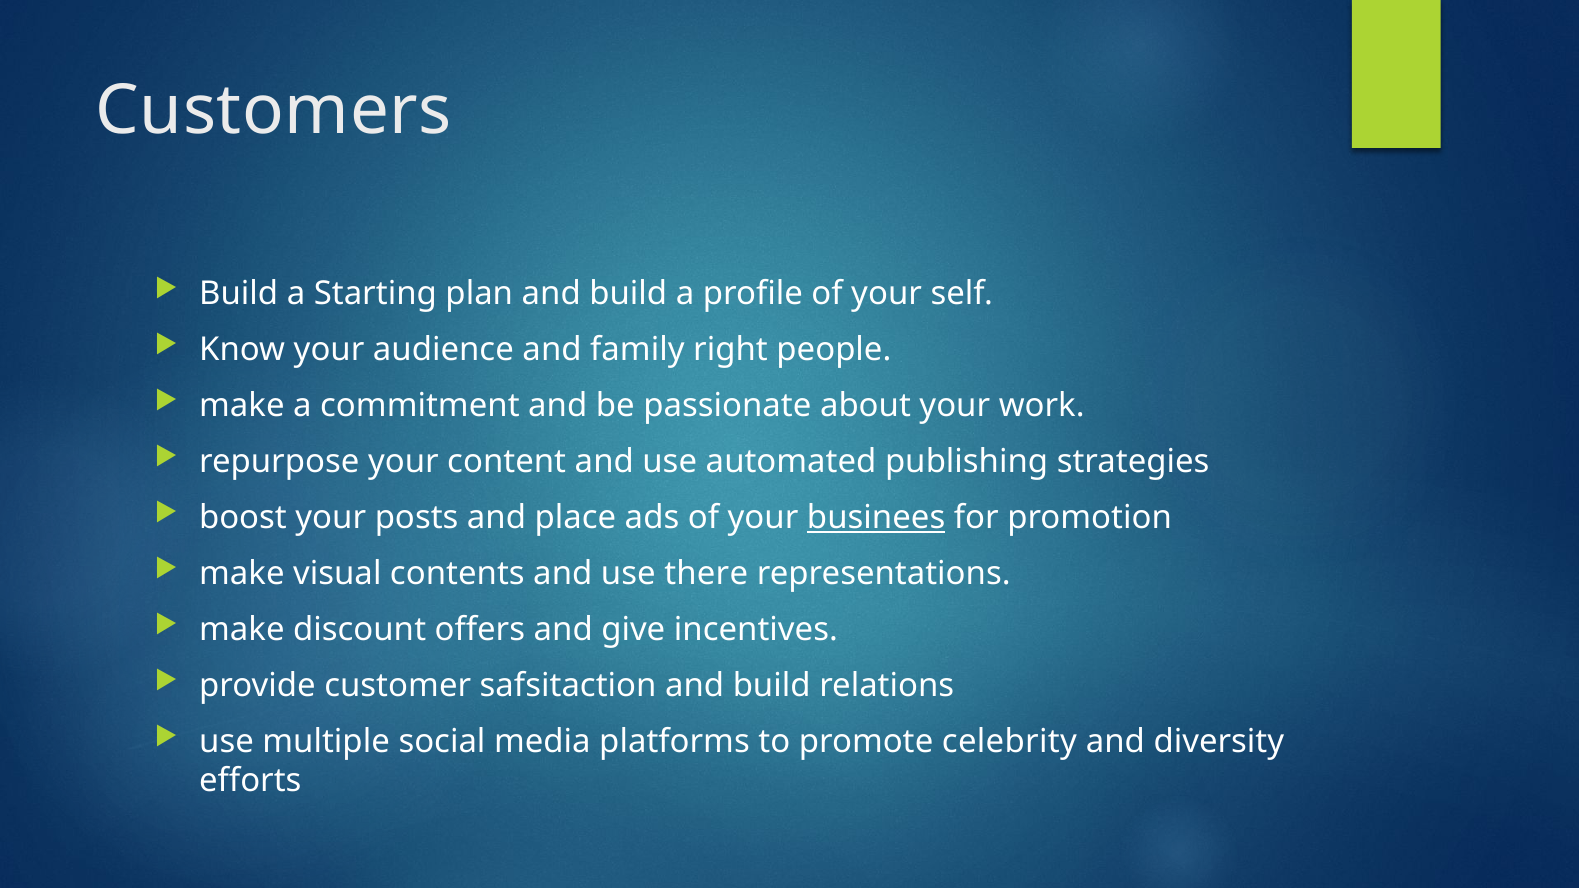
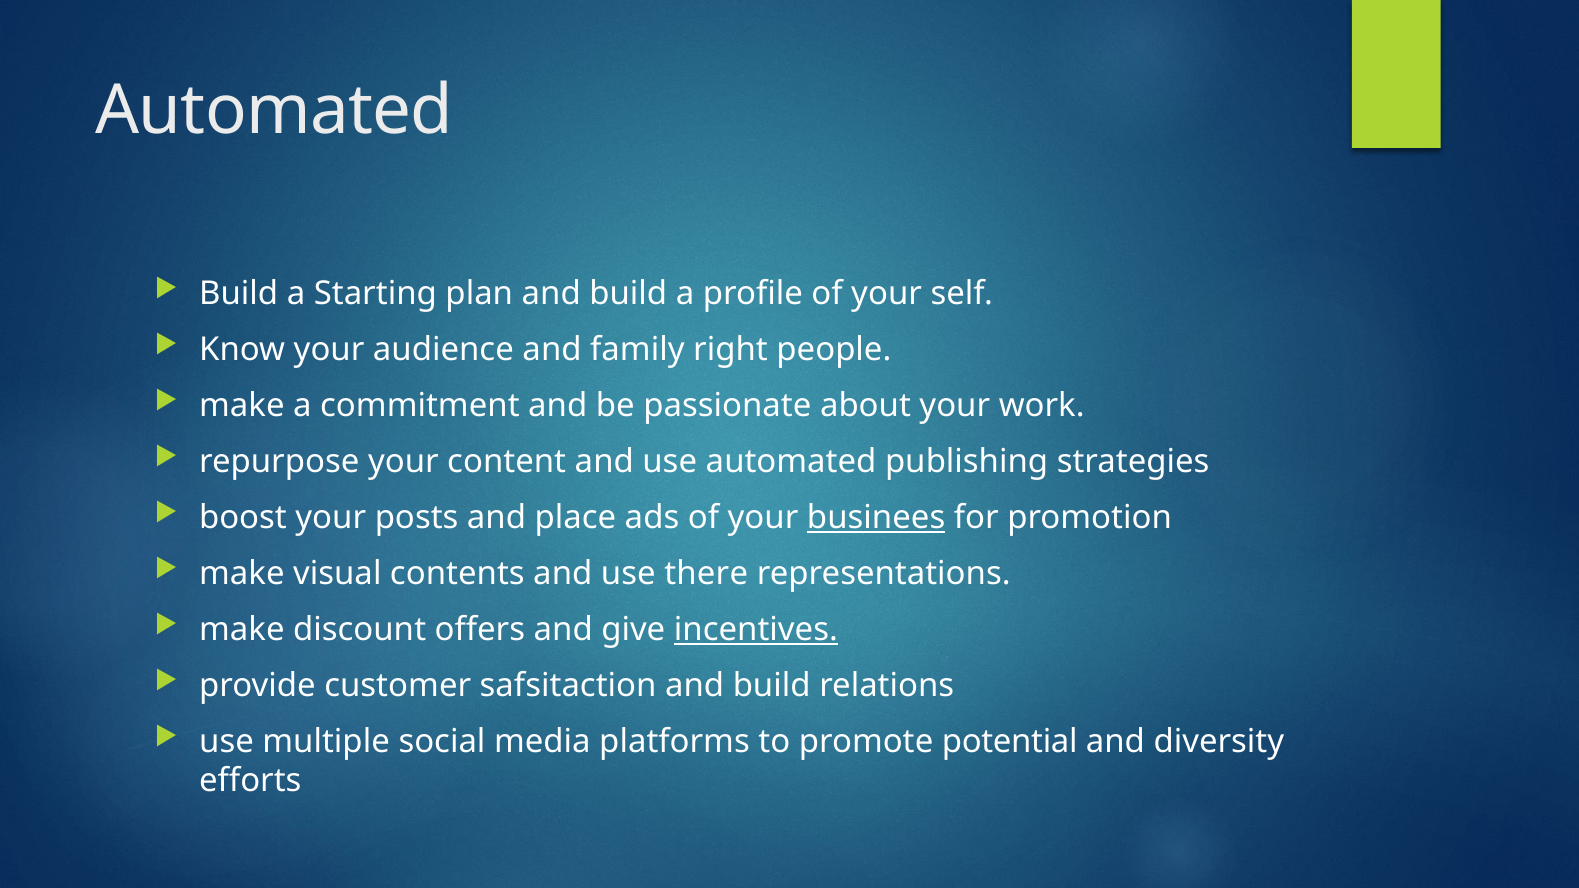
Customers: Customers -> Automated (274, 111)
incentives underline: none -> present (756, 630)
celebrity: celebrity -> potential (1010, 741)
